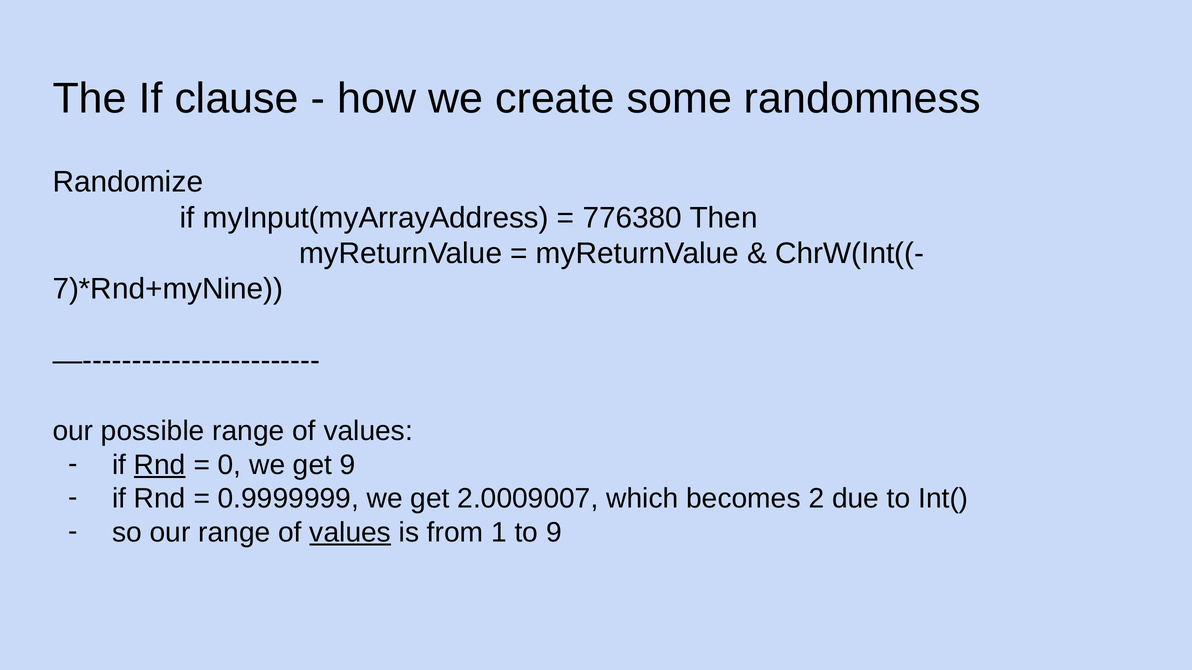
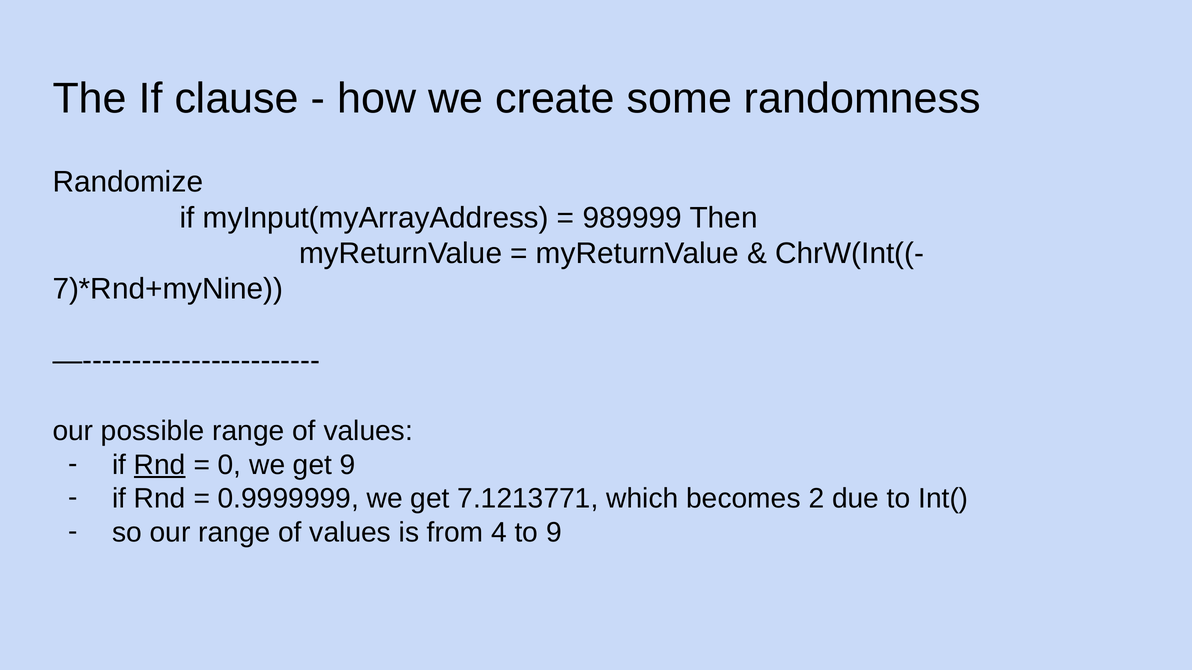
776380: 776380 -> 989999 (632, 218)
2.0009007: 2.0009007 -> 7.1213771 (528, 499)
values underline: present -> none (350, 533)
1: 1 -> 4 (499, 533)
